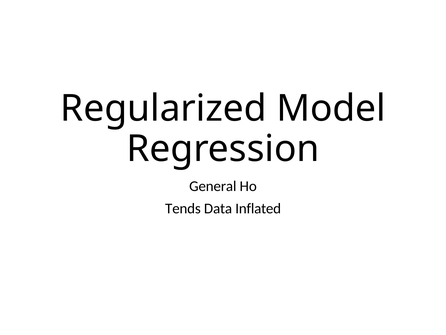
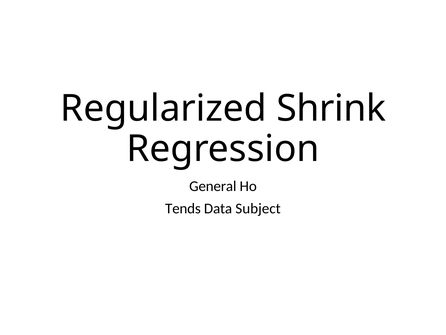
Model: Model -> Shrink (331, 109)
Inflated: Inflated -> Subject (258, 208)
